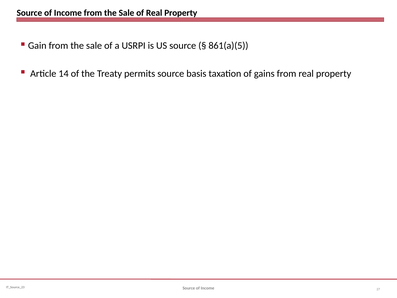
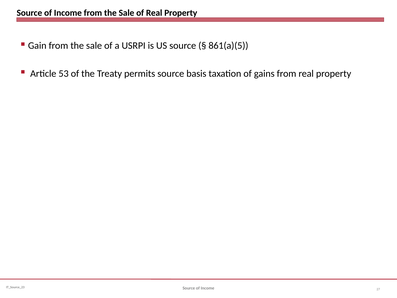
14: 14 -> 53 (64, 73)
